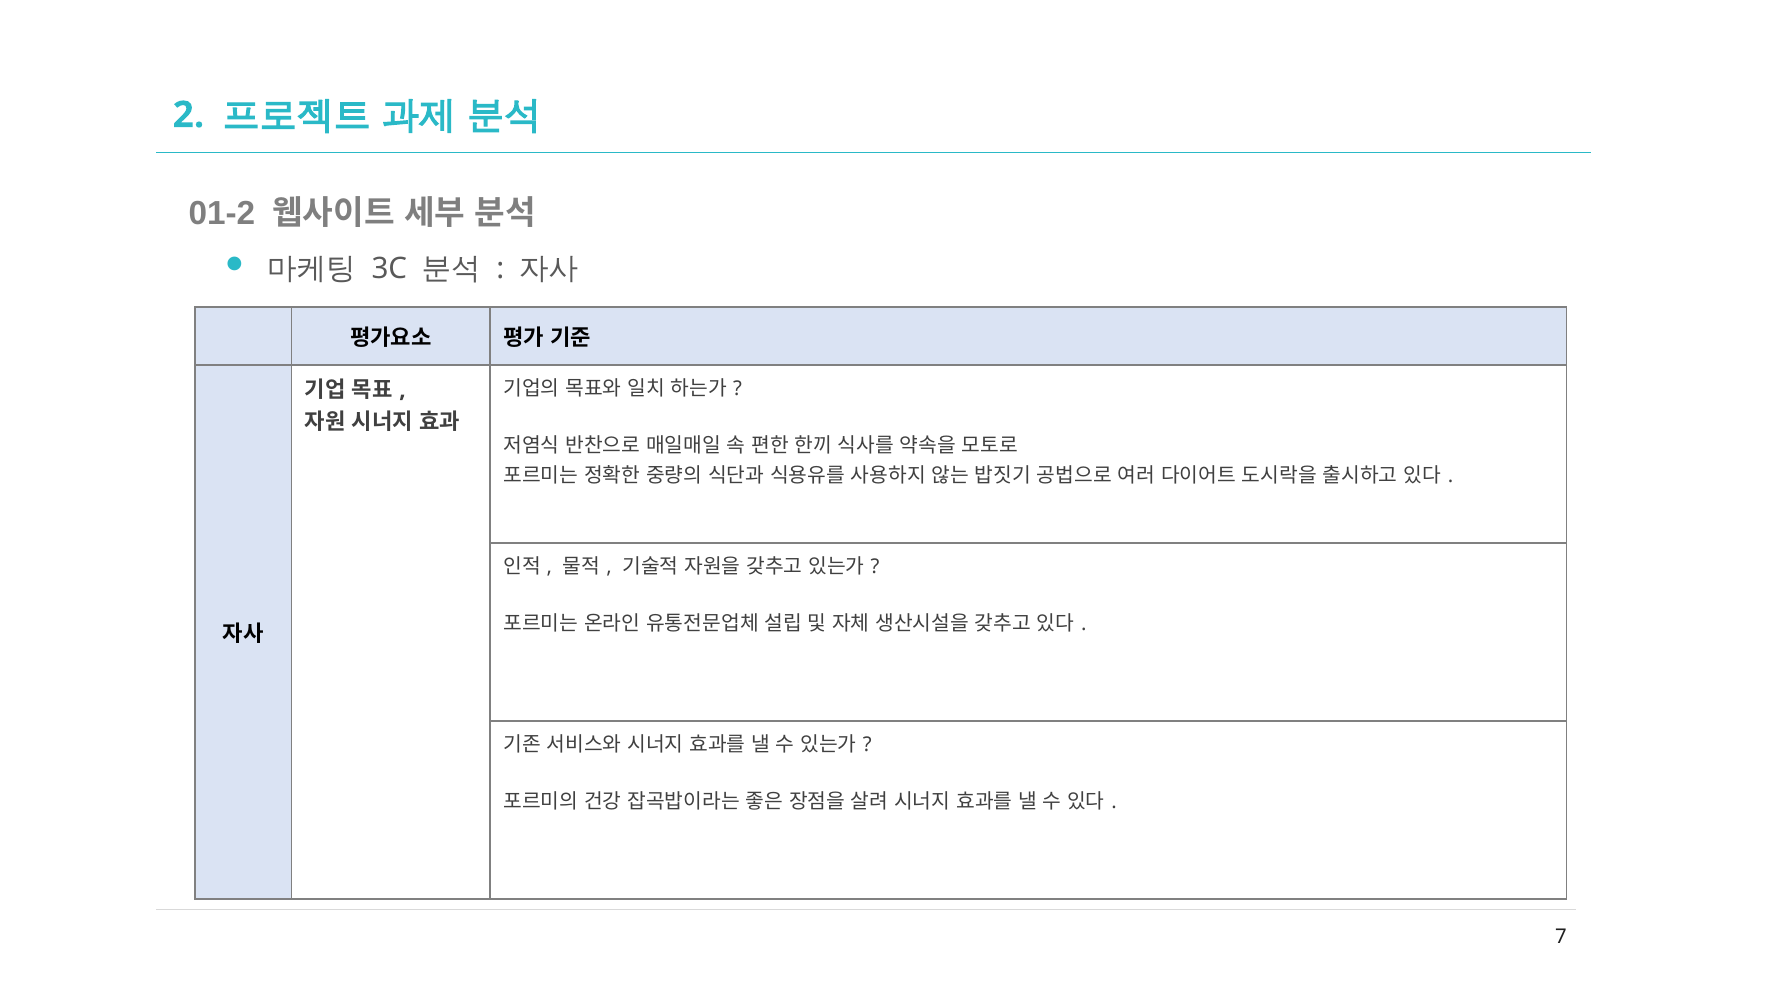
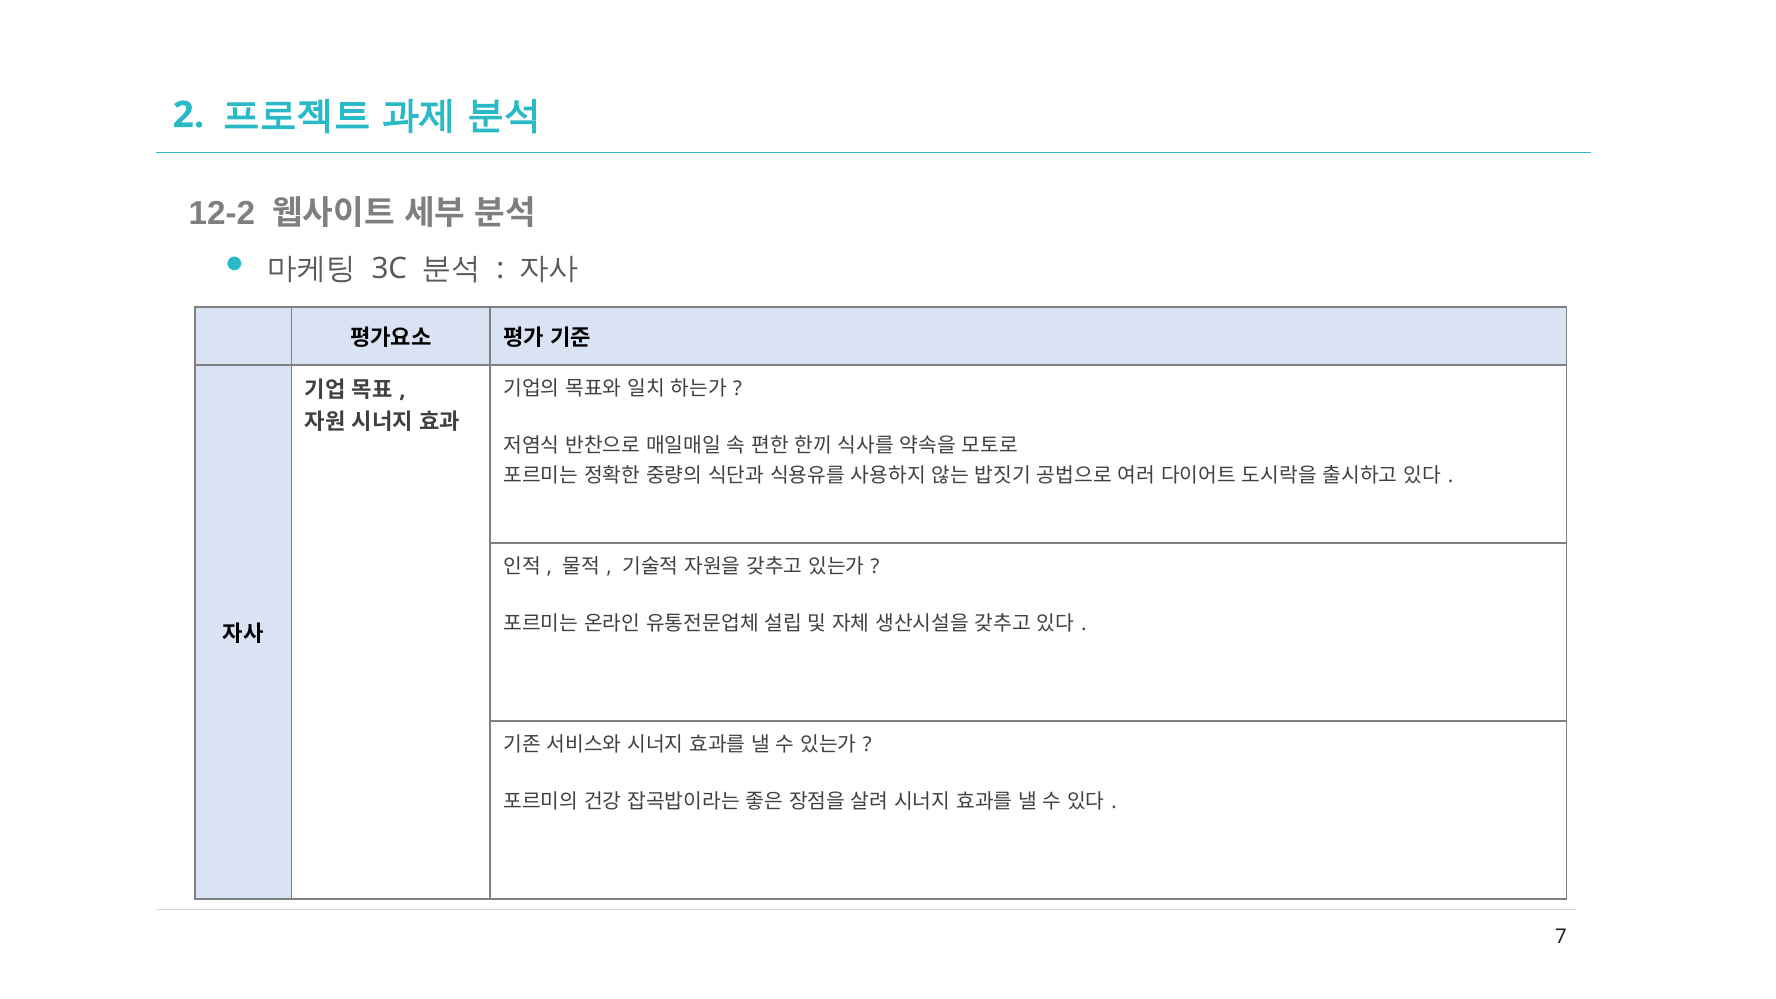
01-2: 01-2 -> 12-2 (222, 214)
